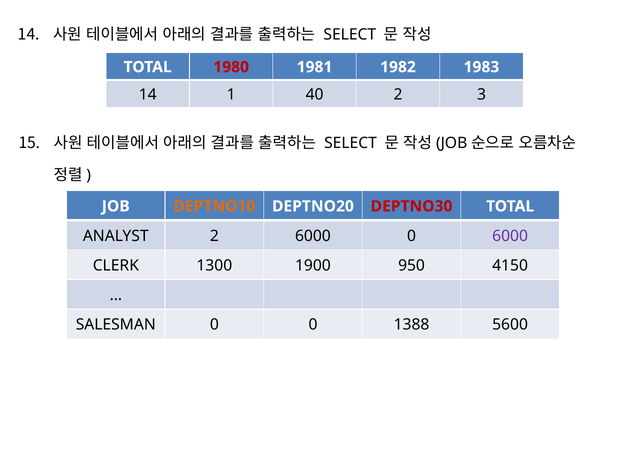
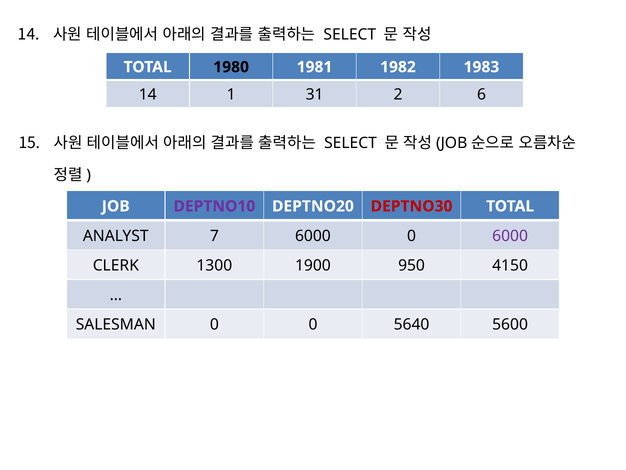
1980 colour: red -> black (231, 67)
40: 40 -> 31 (315, 95)
3: 3 -> 6 (482, 95)
DEPTNO10 colour: orange -> purple (214, 206)
ANALYST 2: 2 -> 7 (214, 236)
1388: 1388 -> 5640 (412, 324)
